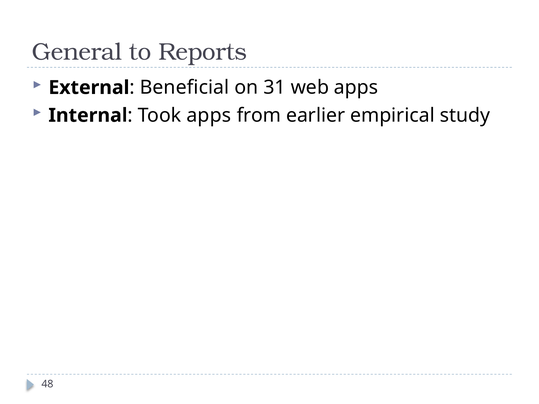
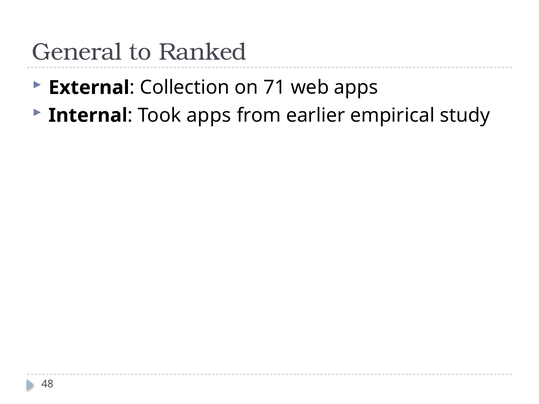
Reports: Reports -> Ranked (203, 52)
Beneficial: Beneficial -> Collection (185, 88)
31: 31 -> 71 (274, 88)
